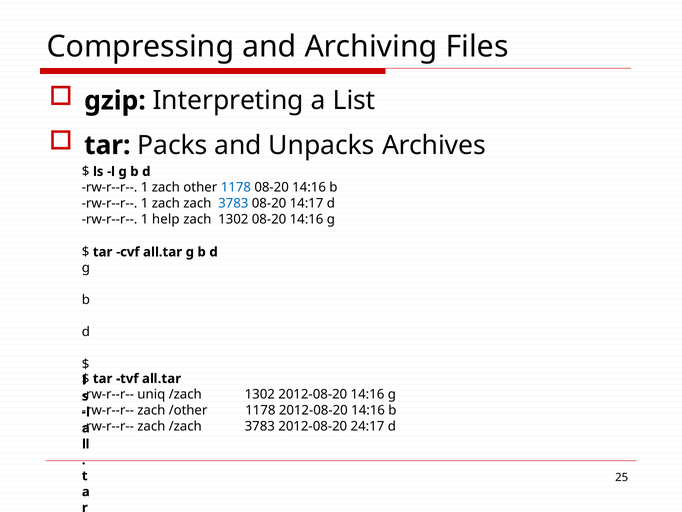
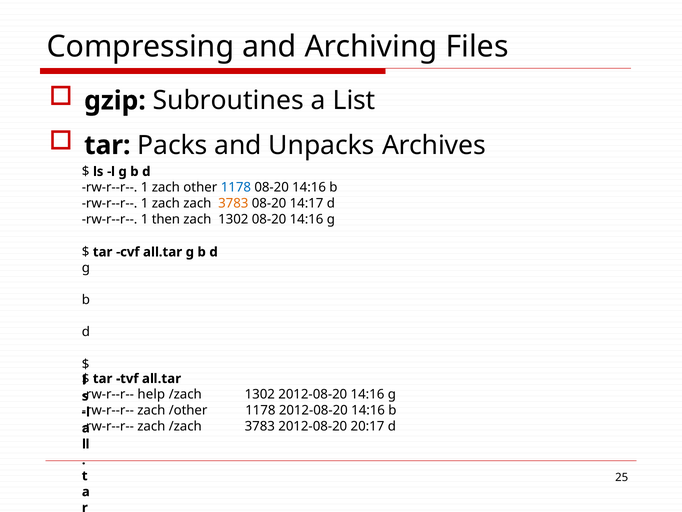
Interpreting: Interpreting -> Subroutines (228, 101)
3783 colour: blue -> orange (233, 203)
help: help -> then (166, 219)
uniq: uniq -> help (151, 394)
24:17: 24:17 -> 20:17 (368, 426)
